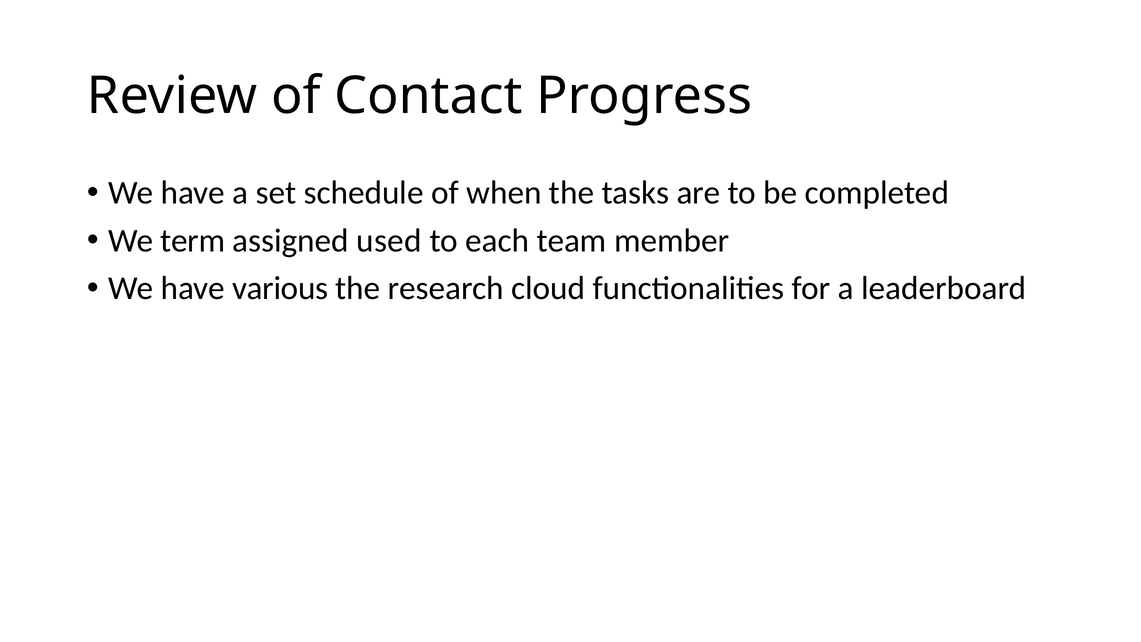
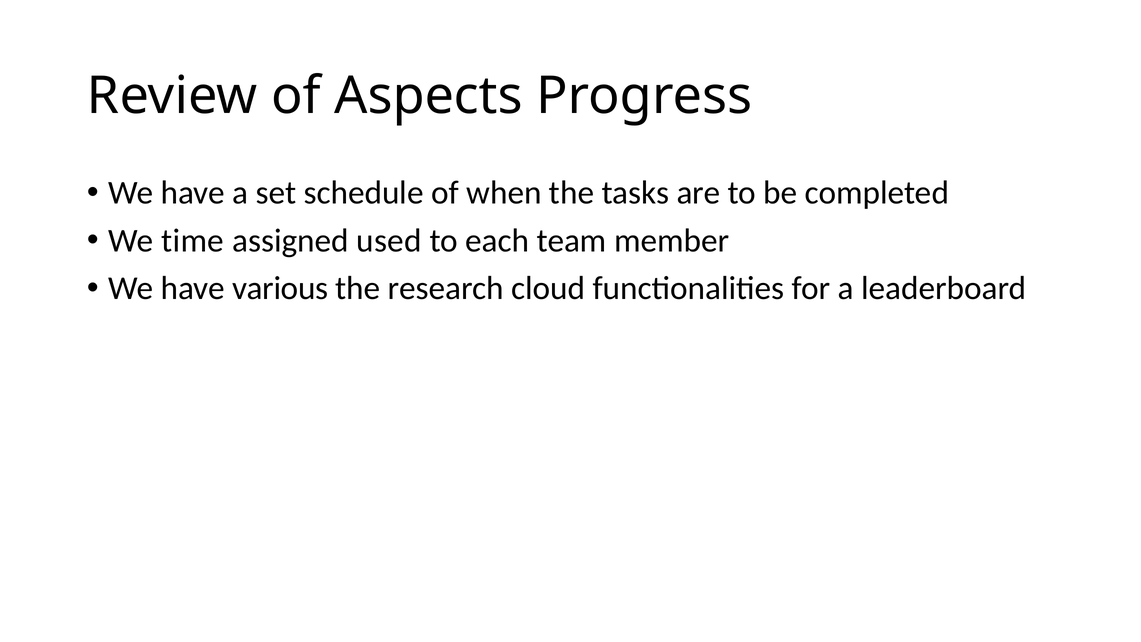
Contact: Contact -> Aspects (429, 96)
term: term -> time (193, 241)
